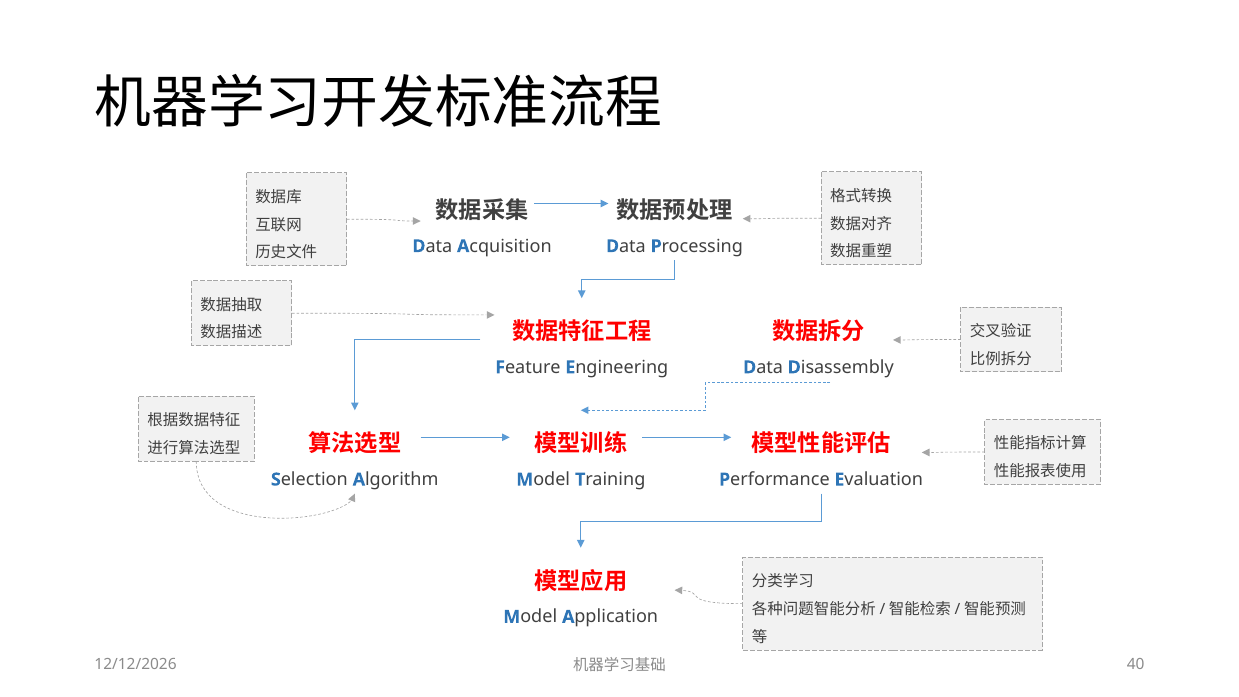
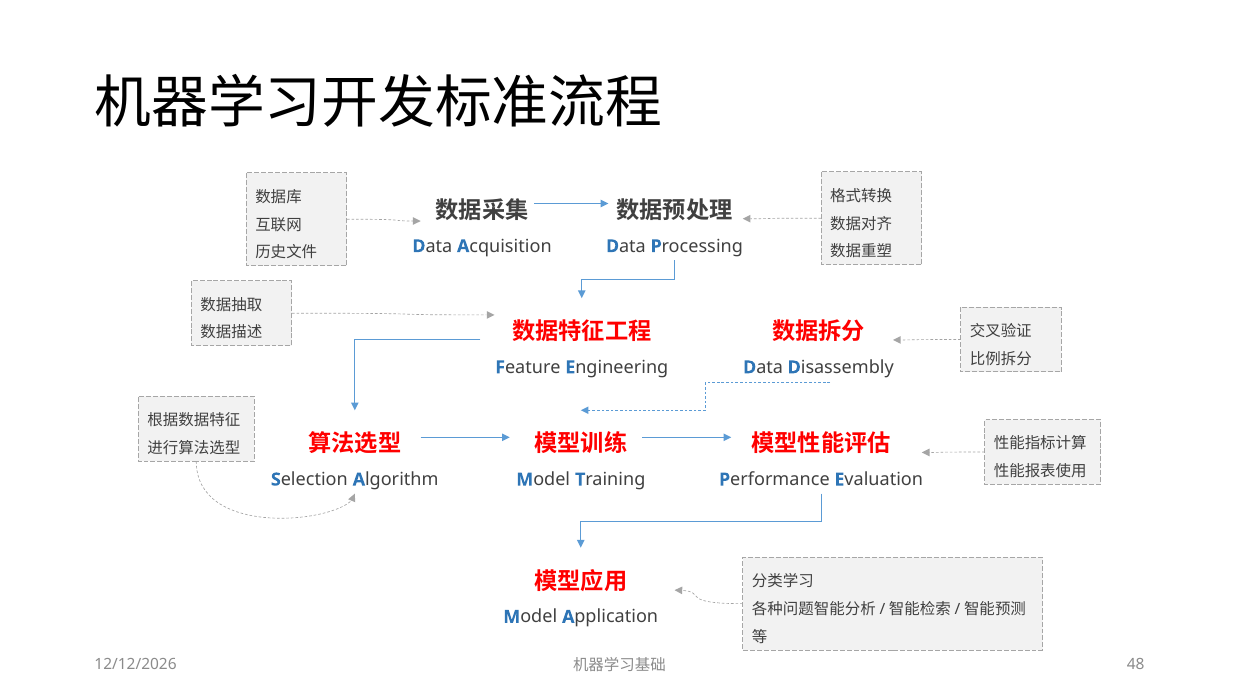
40: 40 -> 48 (1136, 664)
